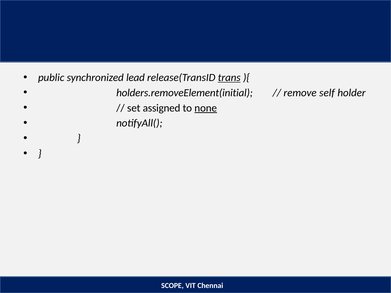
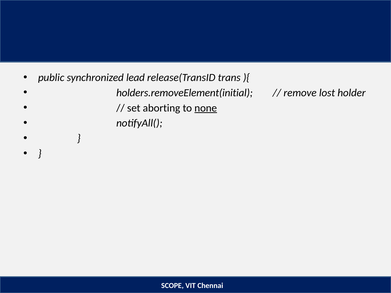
trans underline: present -> none (229, 78)
self: self -> lost (327, 93)
assigned: assigned -> aborting (162, 108)
